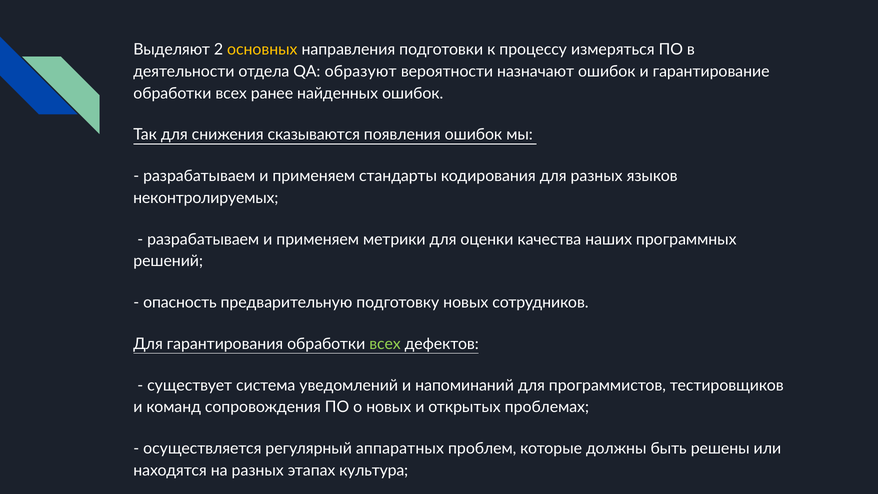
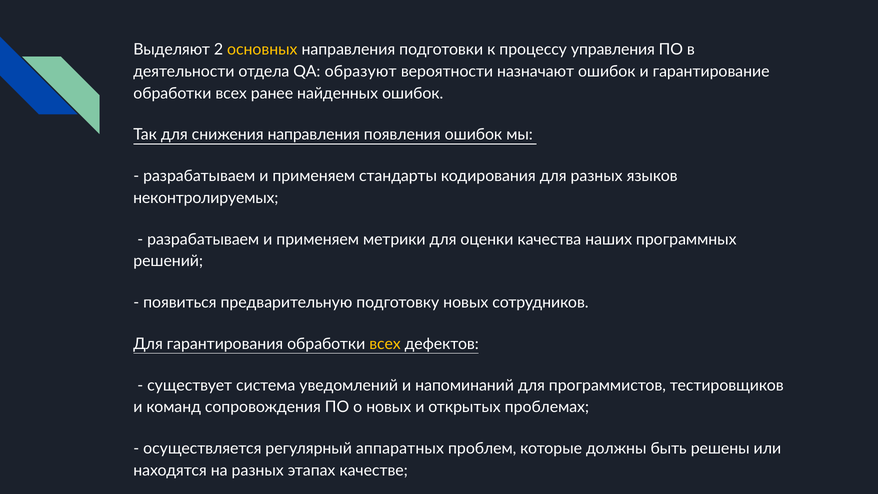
измеряться: измеряться -> управления (613, 49)
снижения сказываются: сказываются -> направления (314, 135)
опасность: опасность -> появиться (180, 303)
всех colour: light green -> yellow (385, 344)
культура: культура -> качестве (374, 470)
